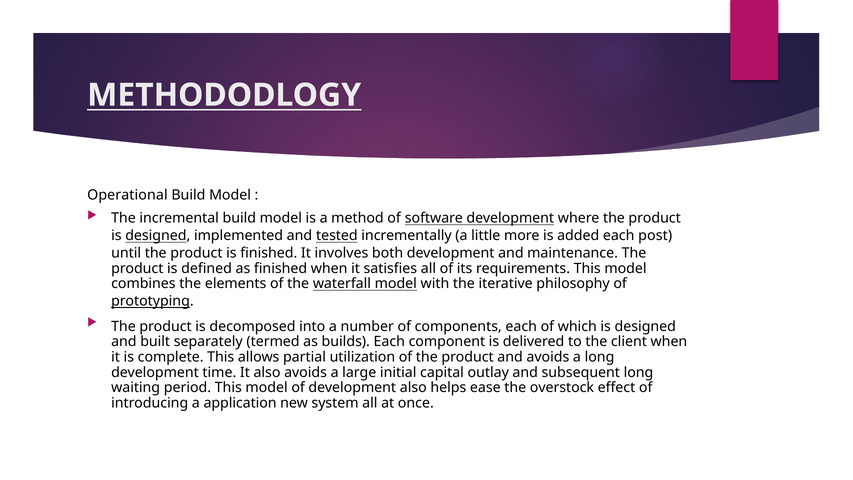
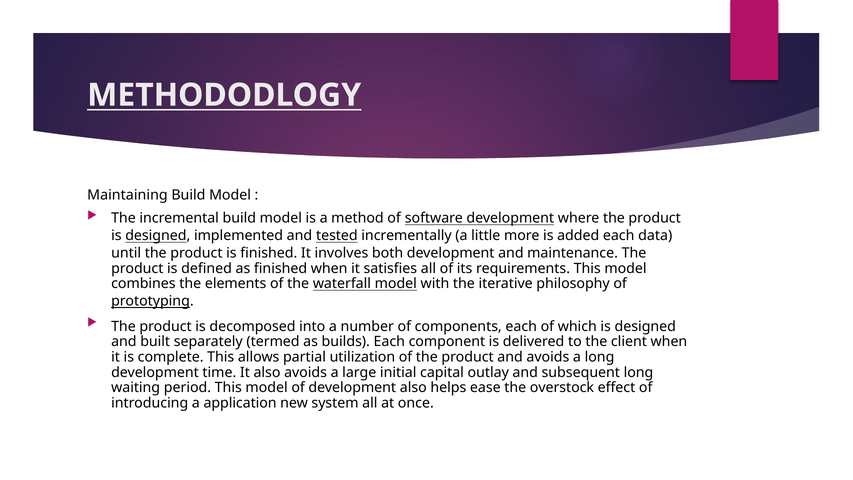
Operational: Operational -> Maintaining (127, 195)
post: post -> data (655, 236)
